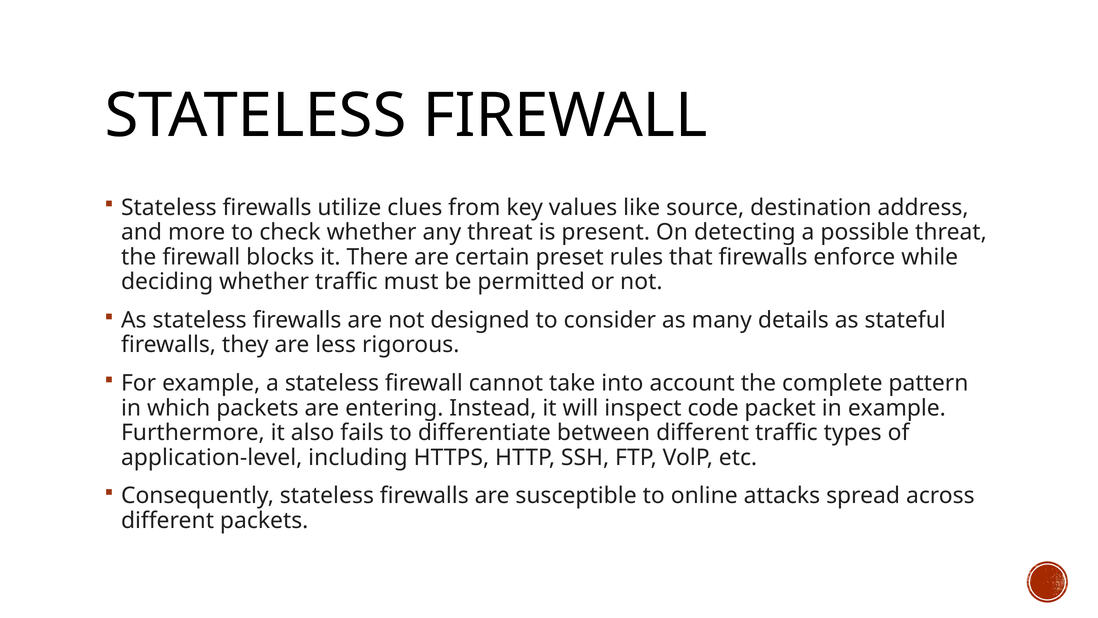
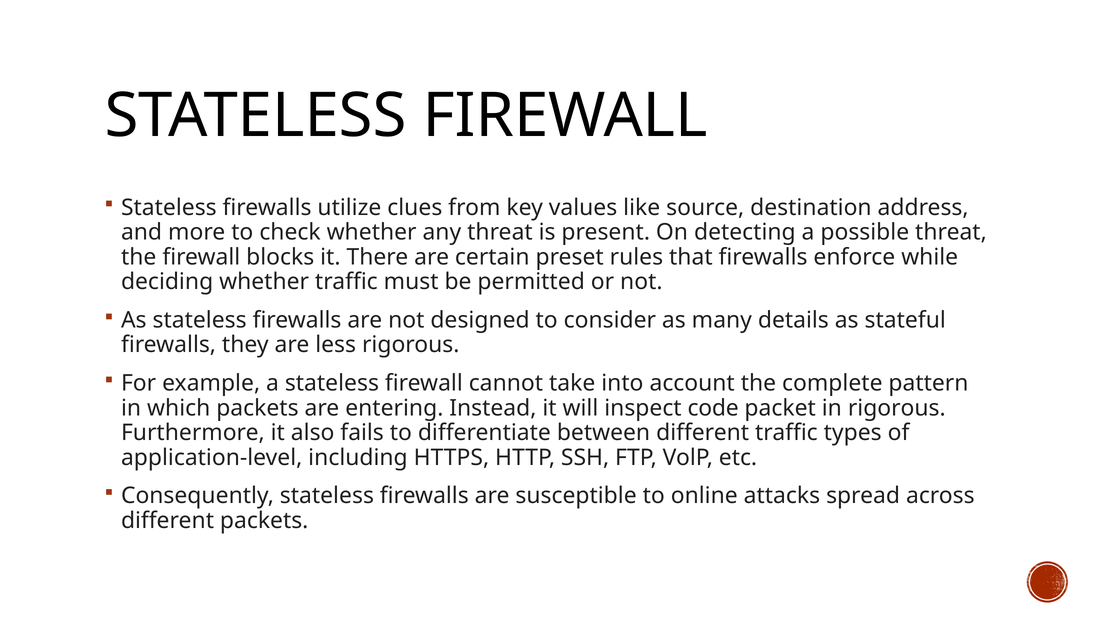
in example: example -> rigorous (897, 408)
